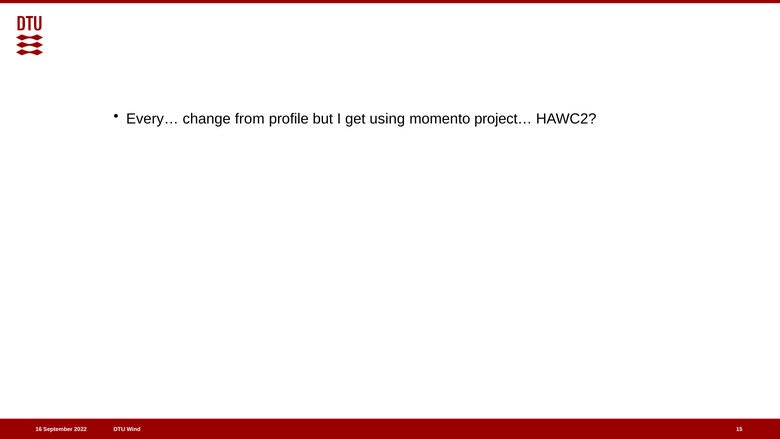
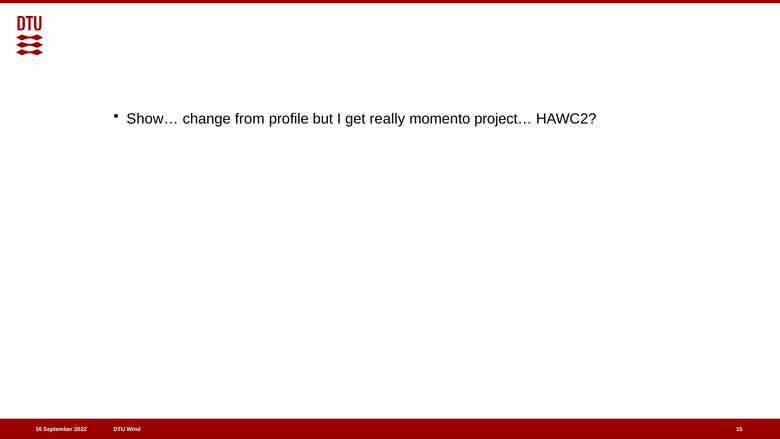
Every…: Every… -> Show… (152, 119)
using: using -> really (387, 119)
